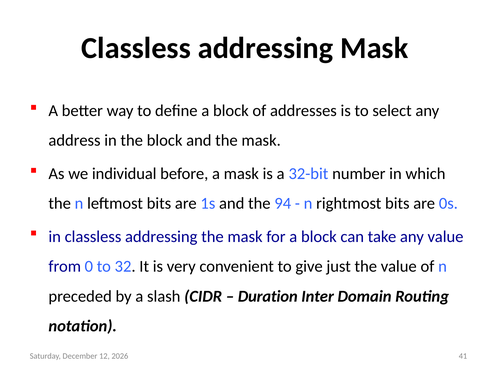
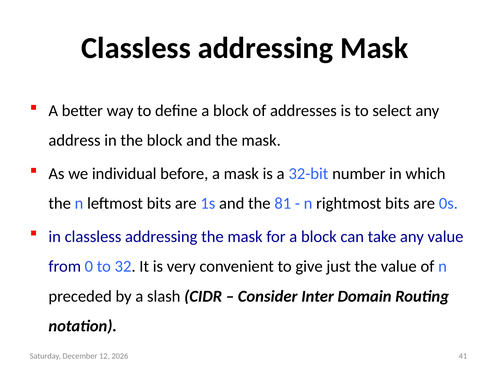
94: 94 -> 81 (283, 203)
Duration: Duration -> Consider (268, 296)
